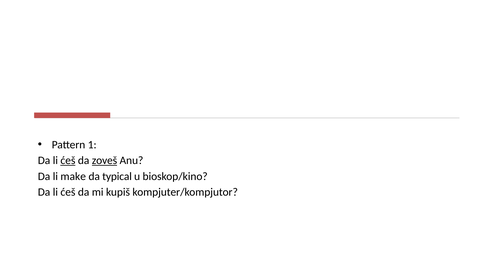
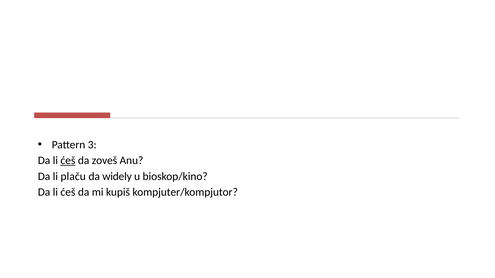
1: 1 -> 3 (92, 145)
zoveš underline: present -> none (104, 161)
make: make -> plaču (73, 177)
typical: typical -> widely (117, 177)
